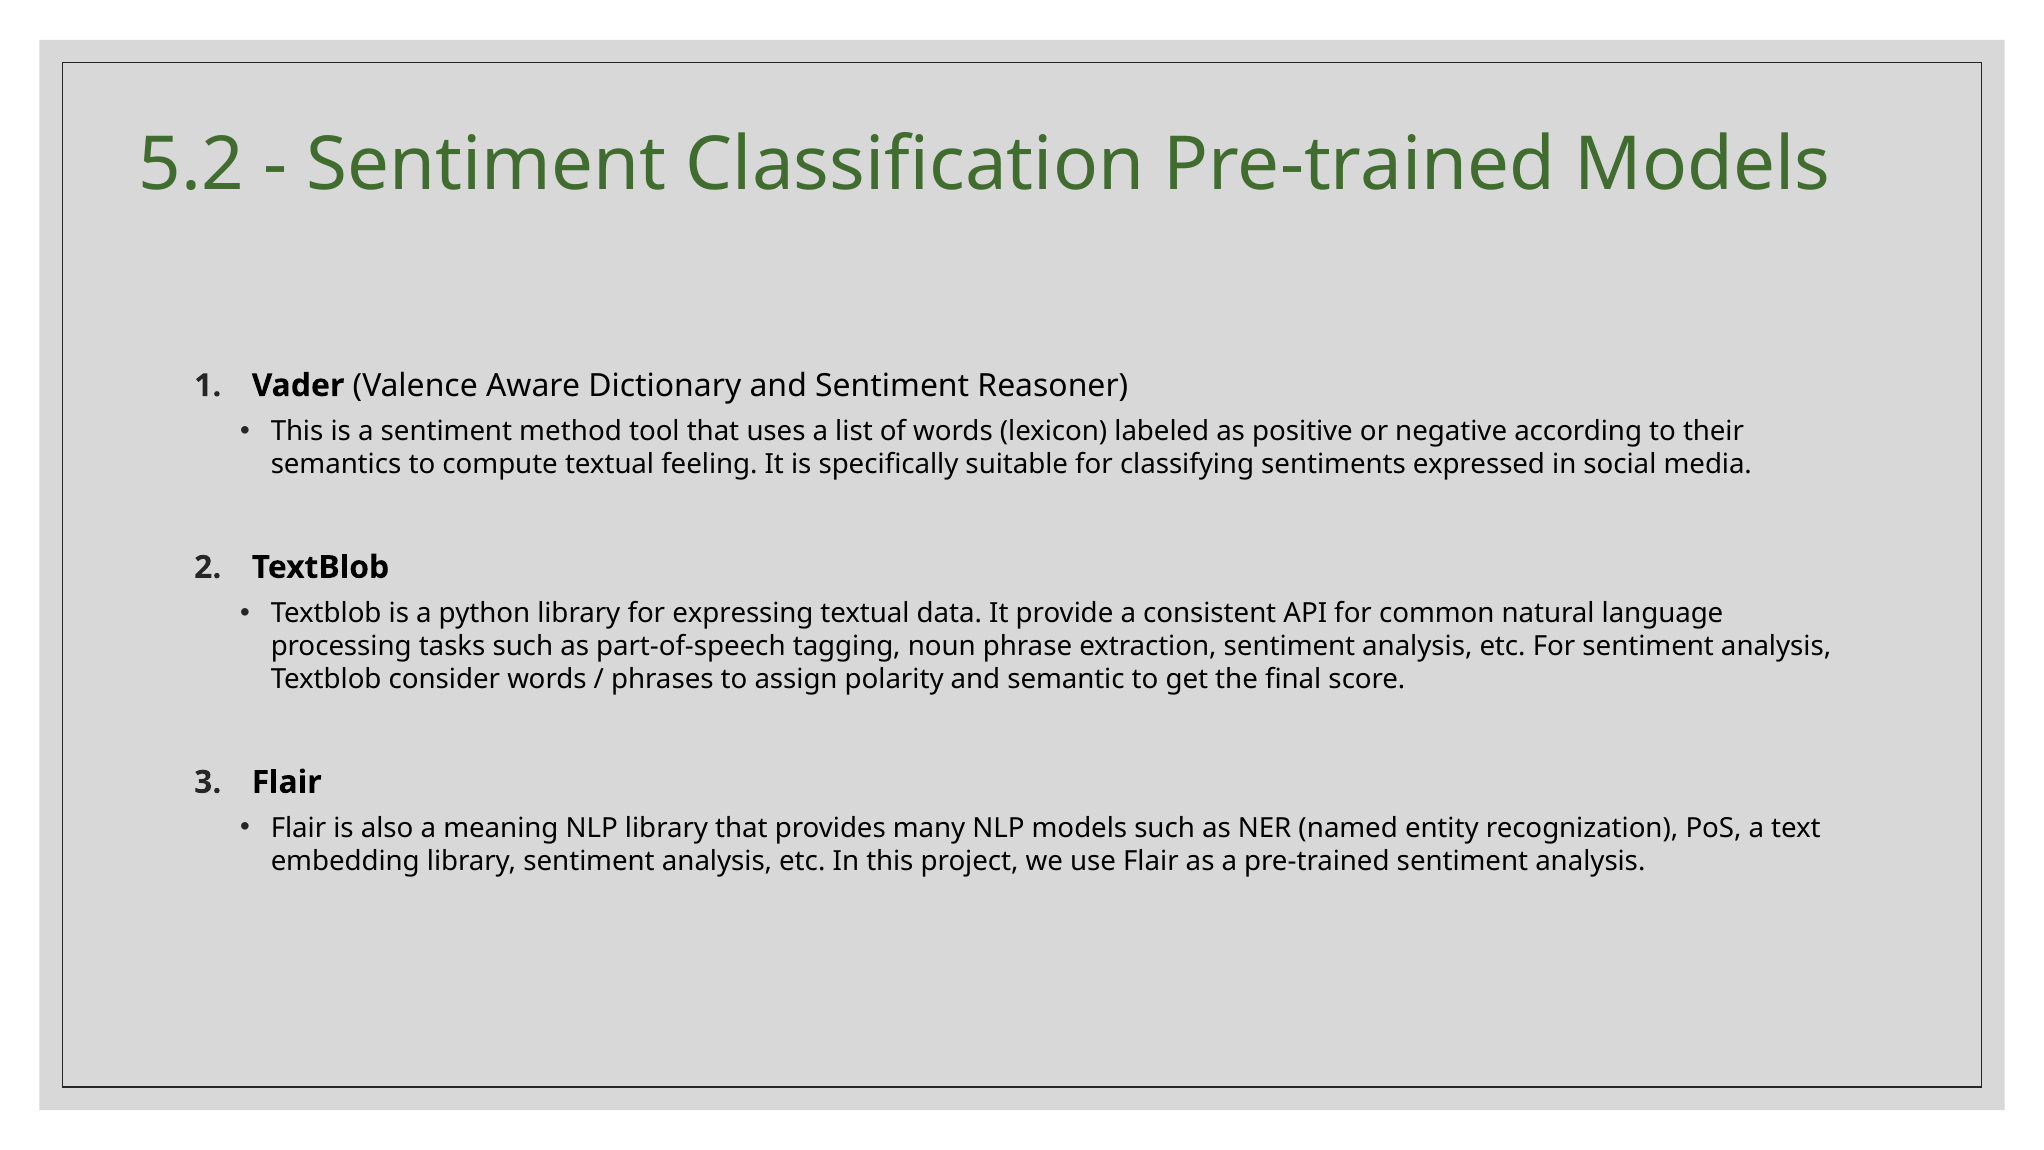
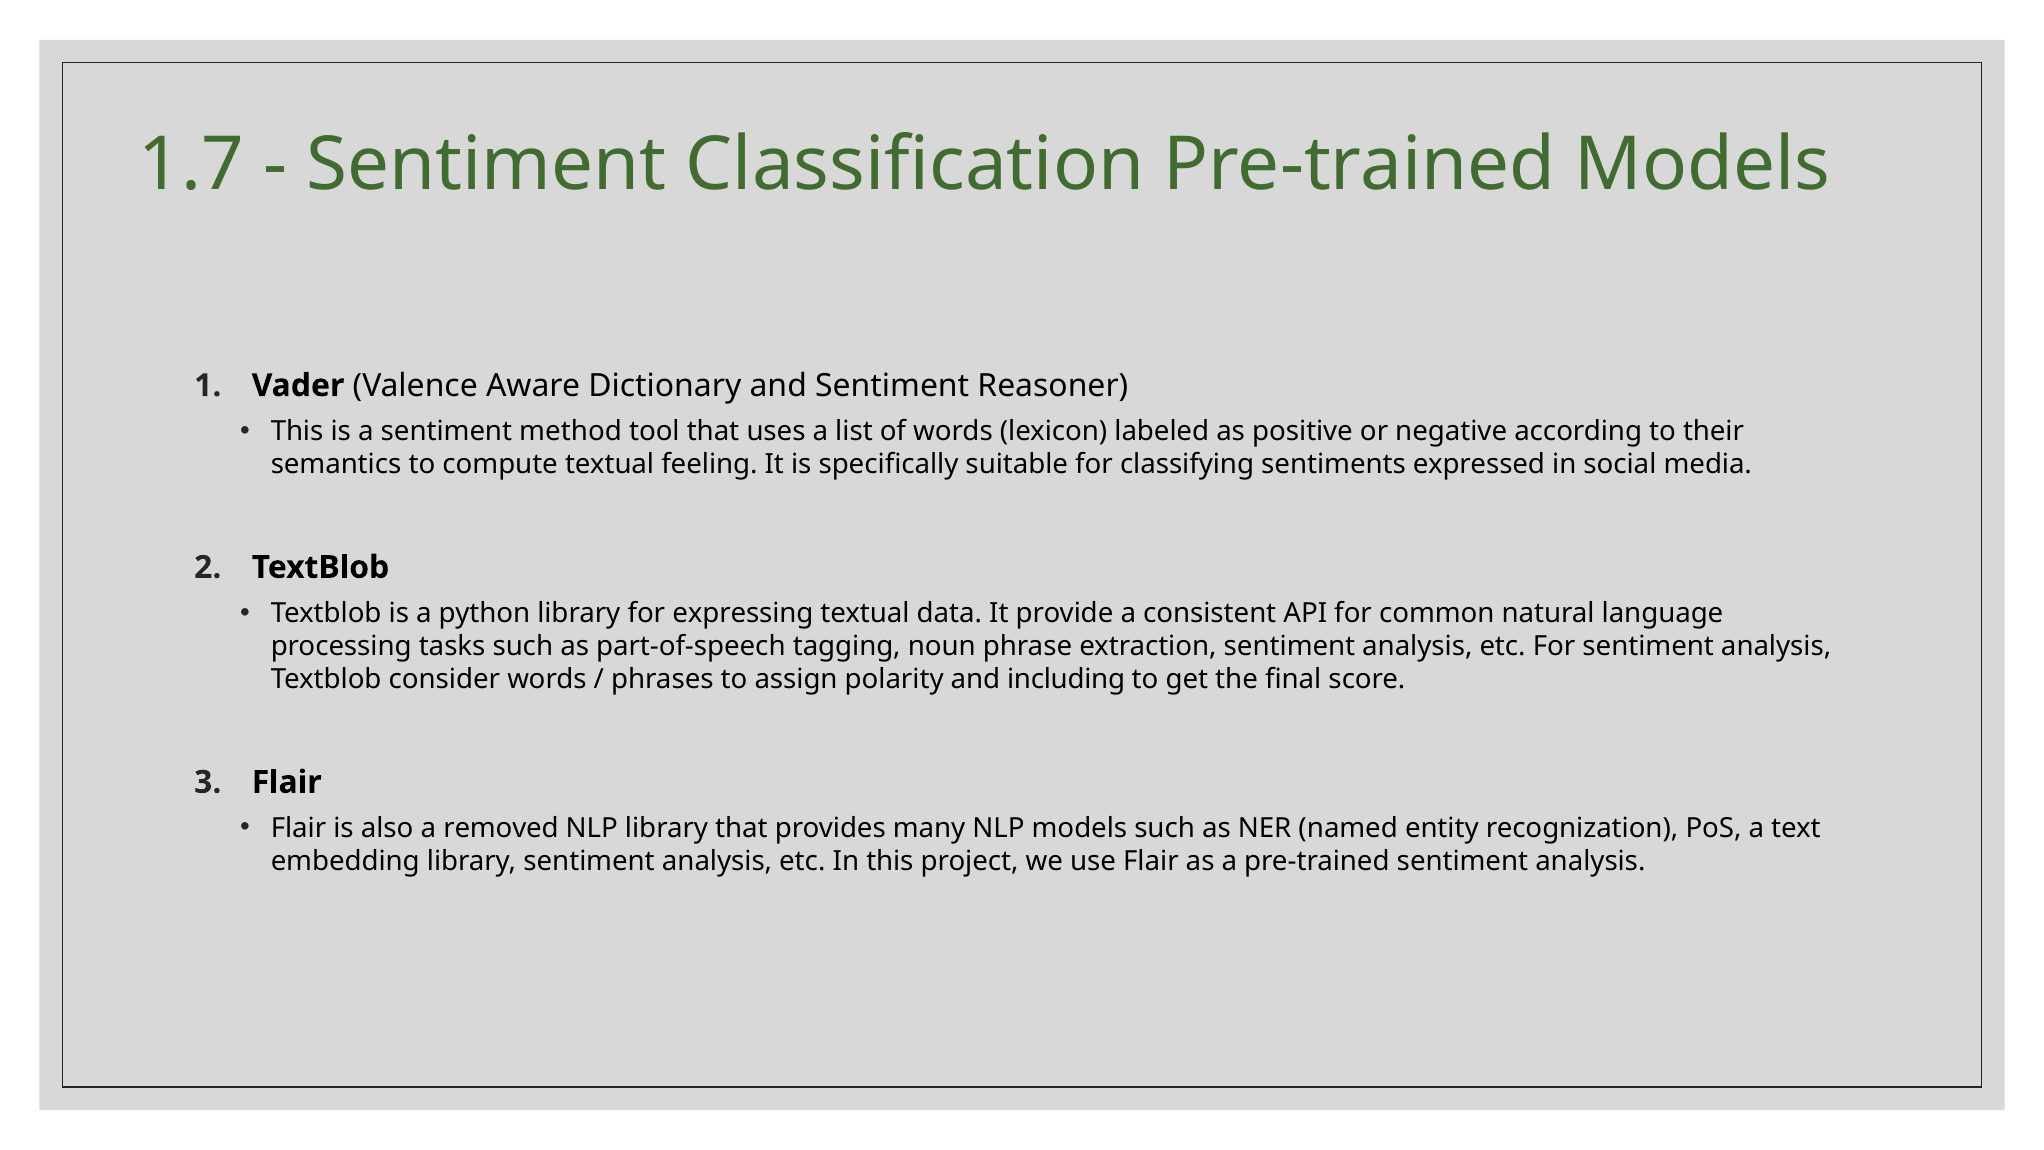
5.2: 5.2 -> 1.7 (191, 165)
semantic: semantic -> including (1066, 679)
meaning: meaning -> removed (501, 828)
